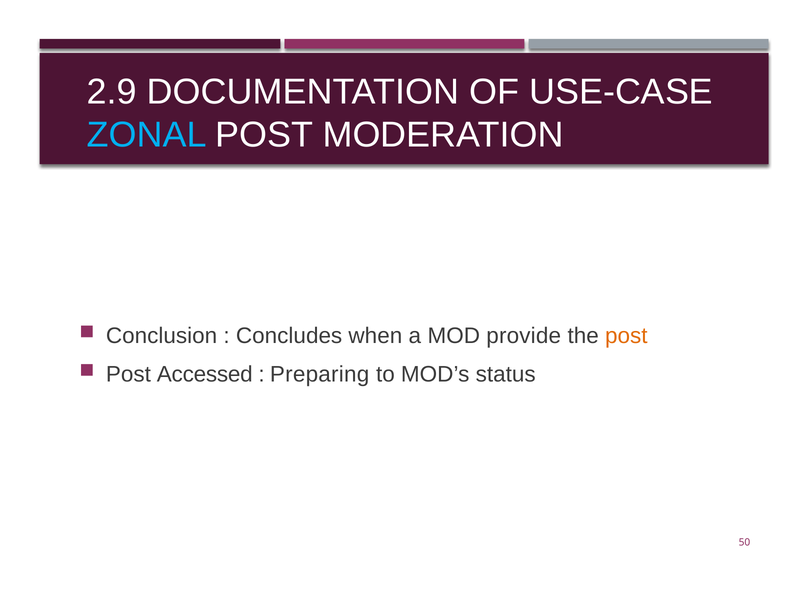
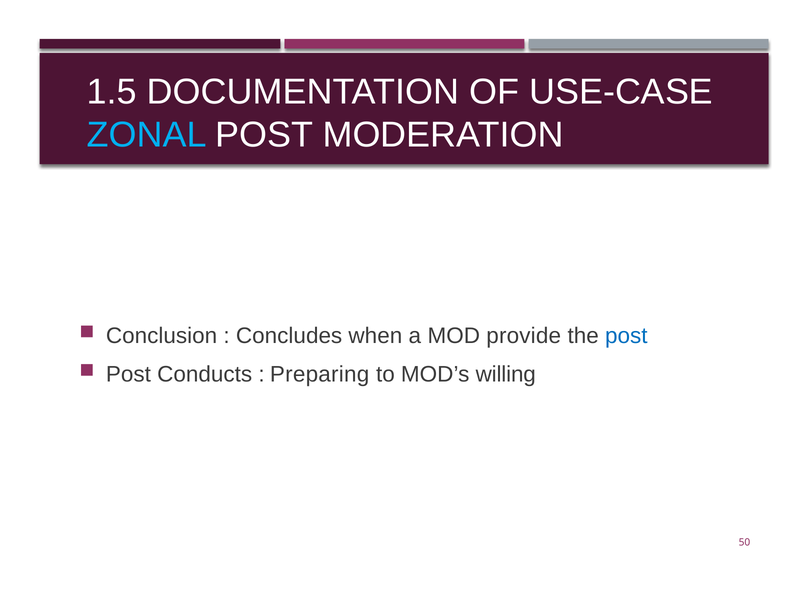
2.9: 2.9 -> 1.5 (112, 92)
post colour: orange -> blue (626, 336)
Accessed: Accessed -> Conducts (205, 375)
status: status -> willing (506, 375)
